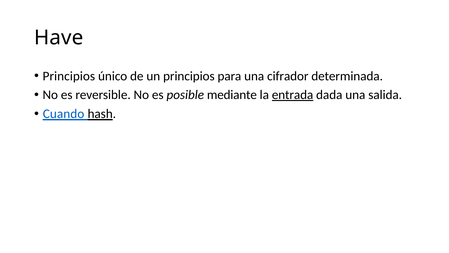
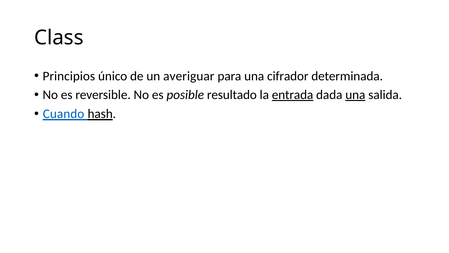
Have: Have -> Class (59, 38)
un principios: principios -> averiguar (189, 76)
mediante: mediante -> resultado (232, 95)
una underline: none -> present (355, 95)
